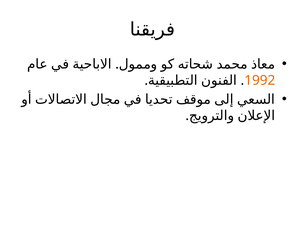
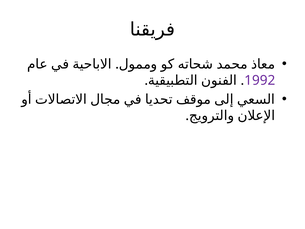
1992 colour: orange -> purple (260, 80)
